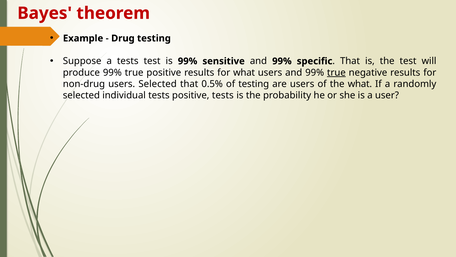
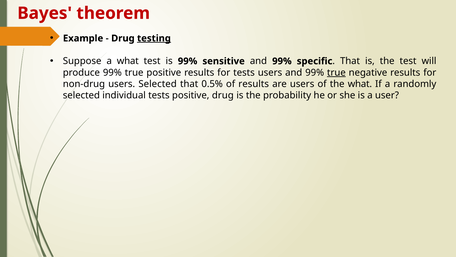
testing underline: none -> present (154, 38)
a tests: tests -> what (128, 61)
for what: what -> tests (244, 72)
of testing: testing -> results (254, 84)
positive tests: tests -> drug (223, 95)
